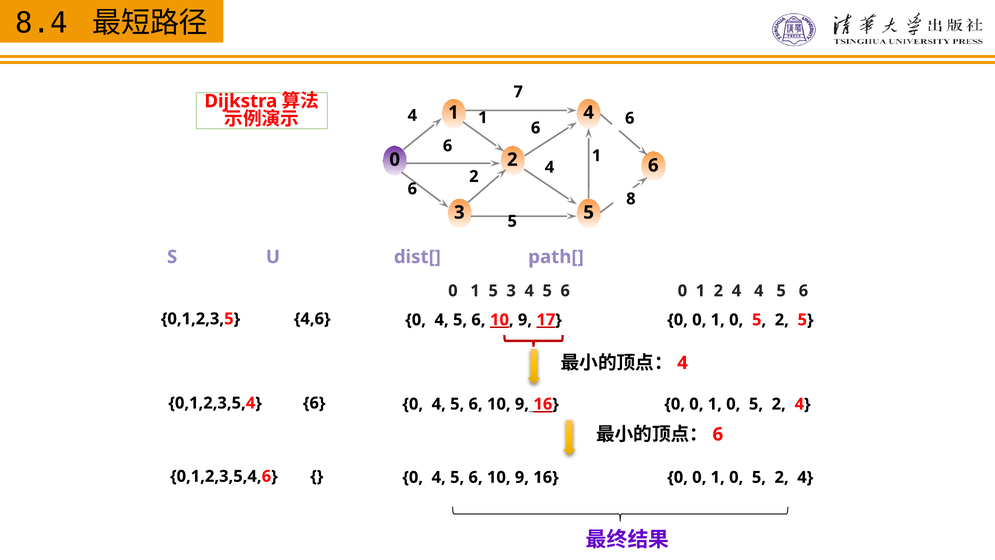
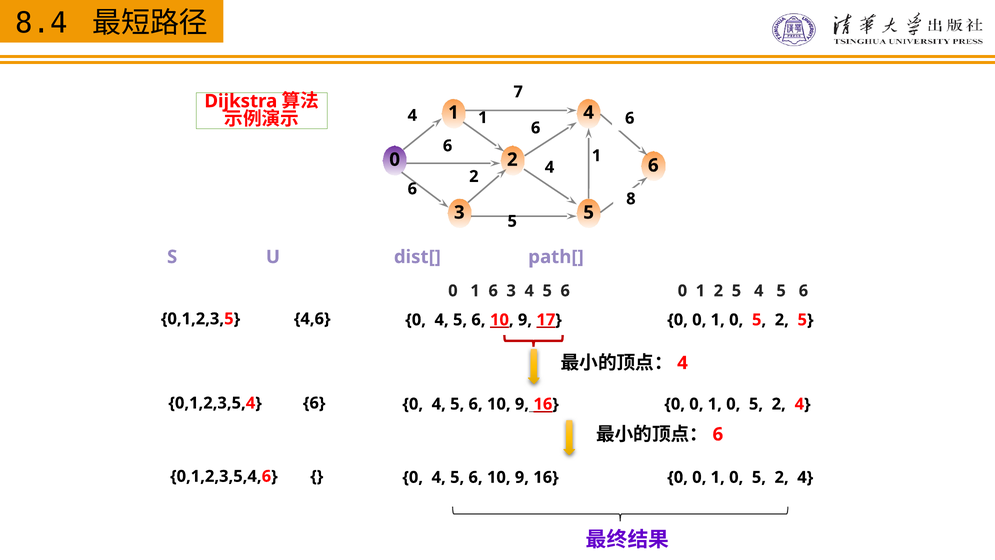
0 1 5: 5 -> 6 (493, 291)
1 2 4: 4 -> 5 (736, 291)
